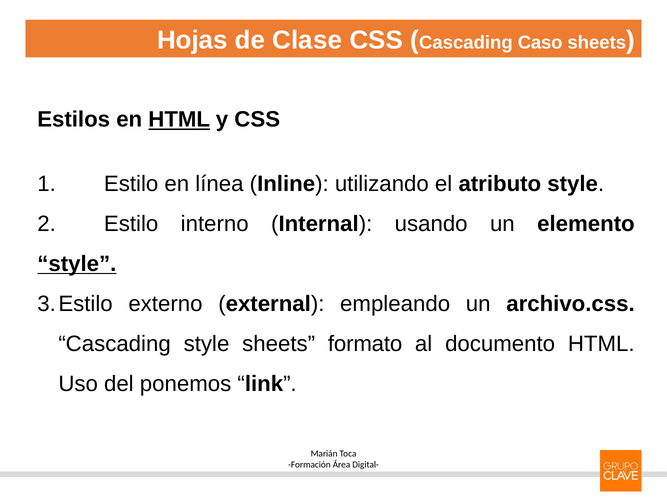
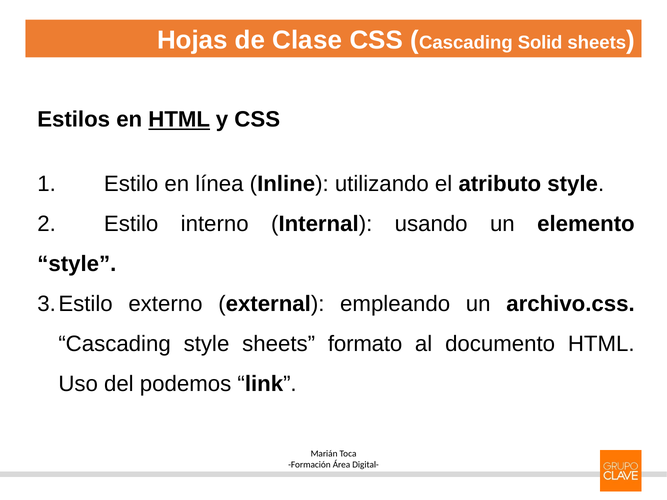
Caso: Caso -> Solid (540, 43)
style underline: present -> none (77, 264)
ponemos: ponemos -> podemos (186, 384)
